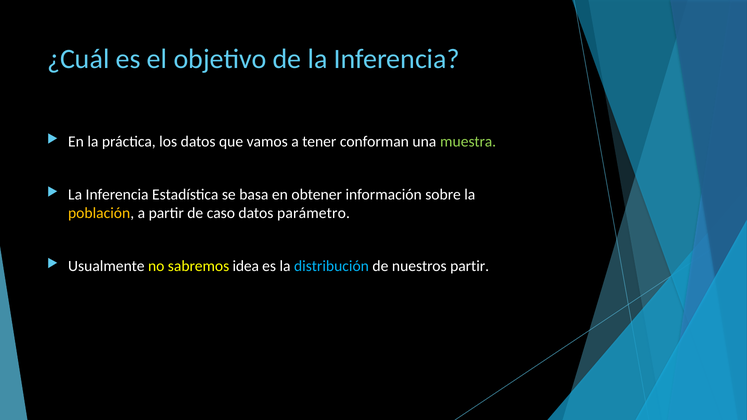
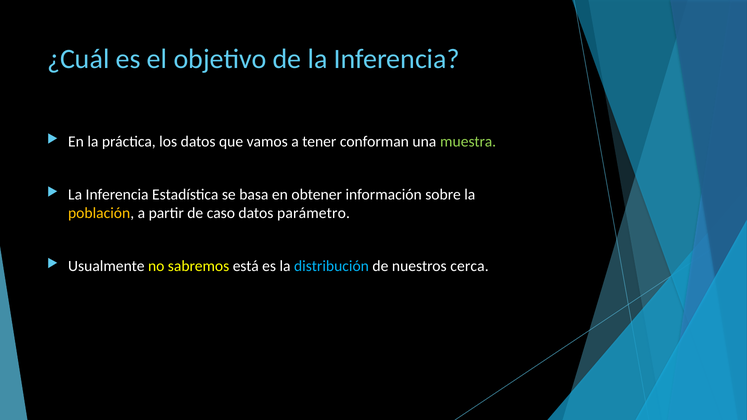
idea: idea -> está (246, 266)
nuestros partir: partir -> cerca (470, 266)
